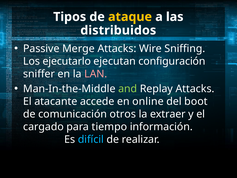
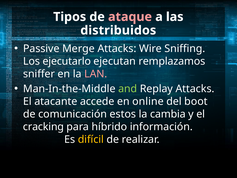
ataque colour: yellow -> pink (130, 17)
configuración: configuración -> remplazamos (172, 61)
otros: otros -> estos (123, 114)
extraer: extraer -> cambia (168, 114)
cargado: cargado -> cracking (43, 127)
tiempo: tiempo -> híbrido (109, 127)
difícil colour: light blue -> yellow (91, 139)
